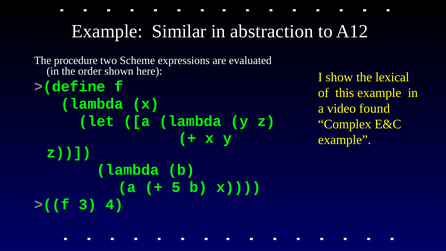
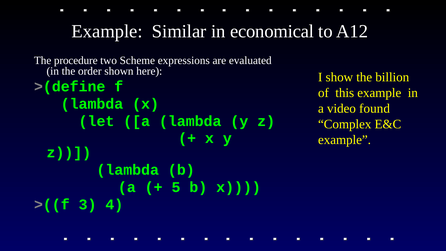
abstraction: abstraction -> economical (272, 31)
lexical: lexical -> billion (392, 77)
